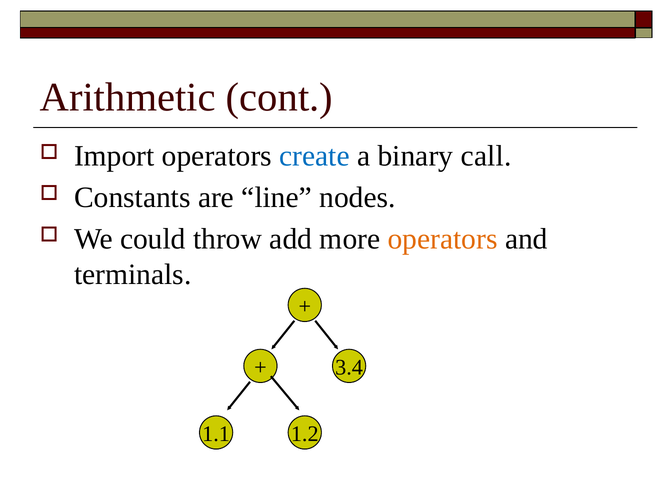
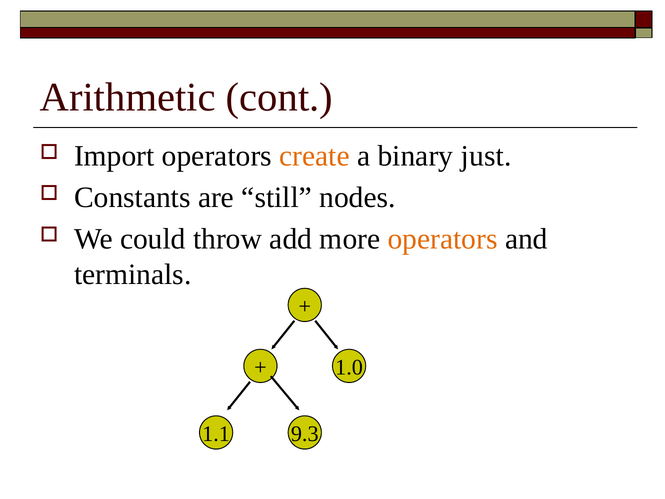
create colour: blue -> orange (314, 156)
call: call -> just (486, 156)
line: line -> still (277, 198)
3.4: 3.4 -> 1.0 (349, 367)
1.2: 1.2 -> 9.3 (305, 434)
